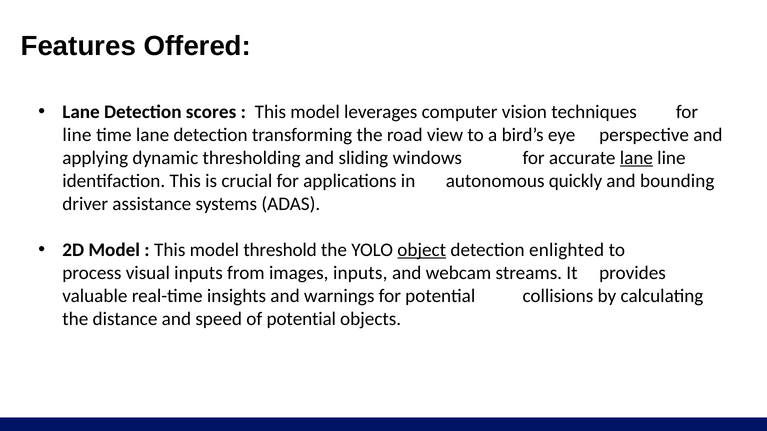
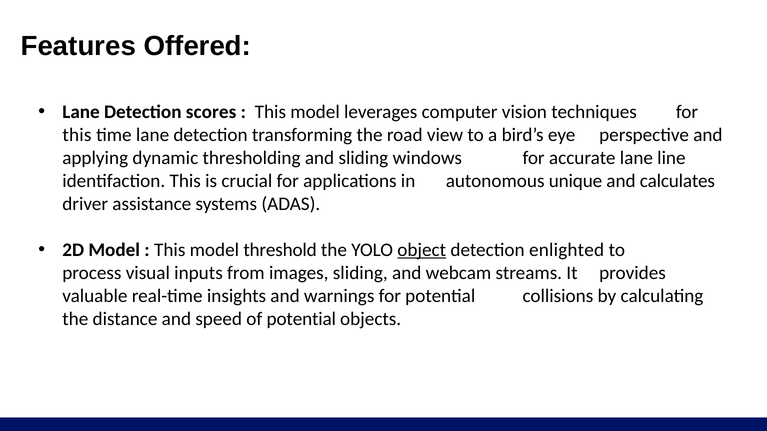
line: line -> this (77, 135)
lane underline: present -> none (636, 158)
quickly: quickly -> unique (575, 181)
bounding: bounding -> calculates (677, 181)
images inputs: inputs -> sliding (360, 273)
